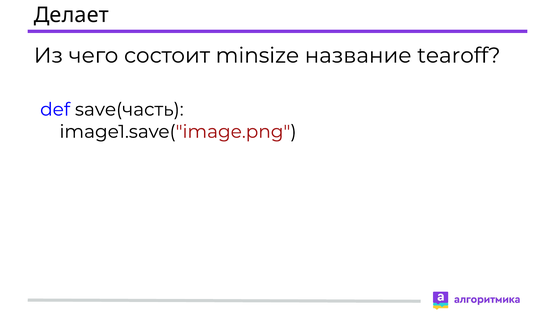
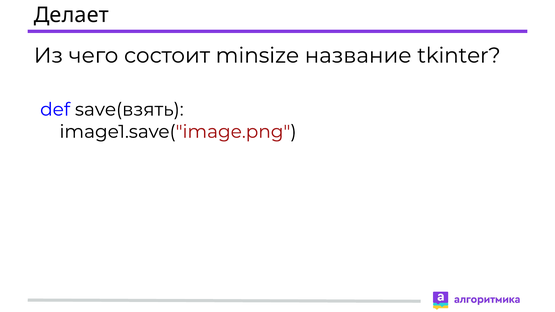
tearoff: tearoff -> tkinter (459, 56)
save(часть: save(часть -> save(взять (129, 110)
